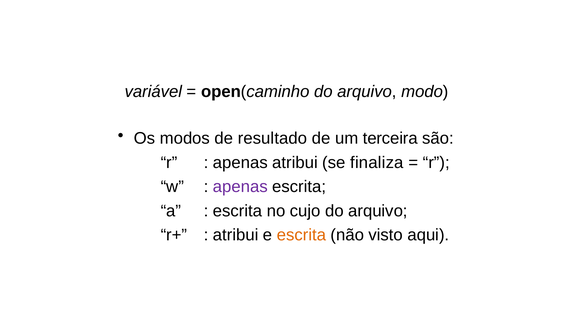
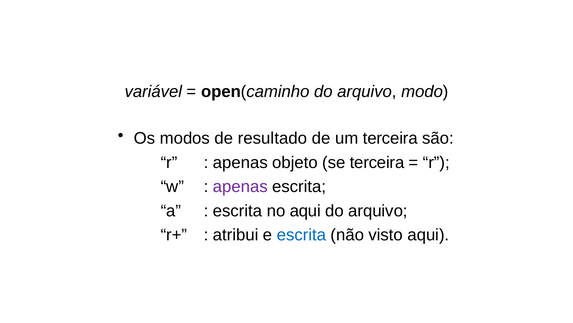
apenas atribui: atribui -> objeto (295, 162)
se finaliza: finaliza -> terceira (377, 162)
no cujo: cujo -> aqui (305, 210)
escrita colour: orange -> blue (301, 234)
